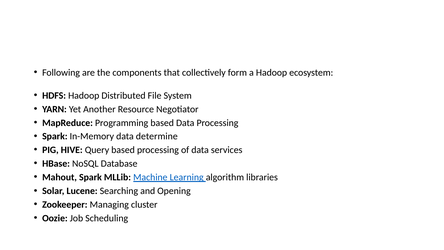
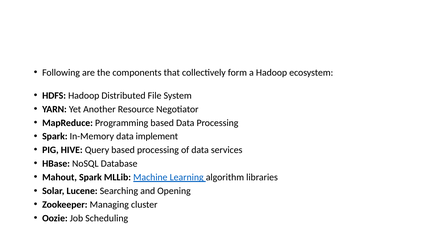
determine: determine -> implement (157, 136)
